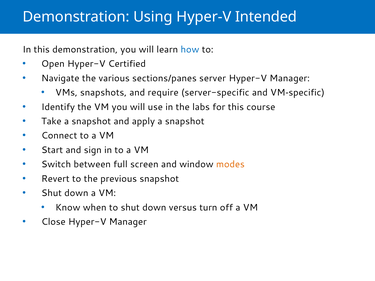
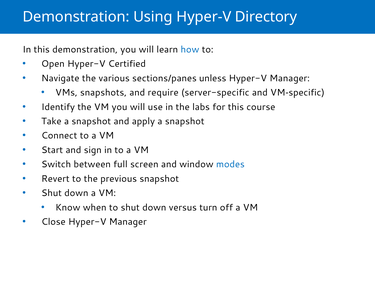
Intended: Intended -> Directory (266, 17)
server: server -> unless (213, 78)
modes colour: orange -> blue (230, 165)
